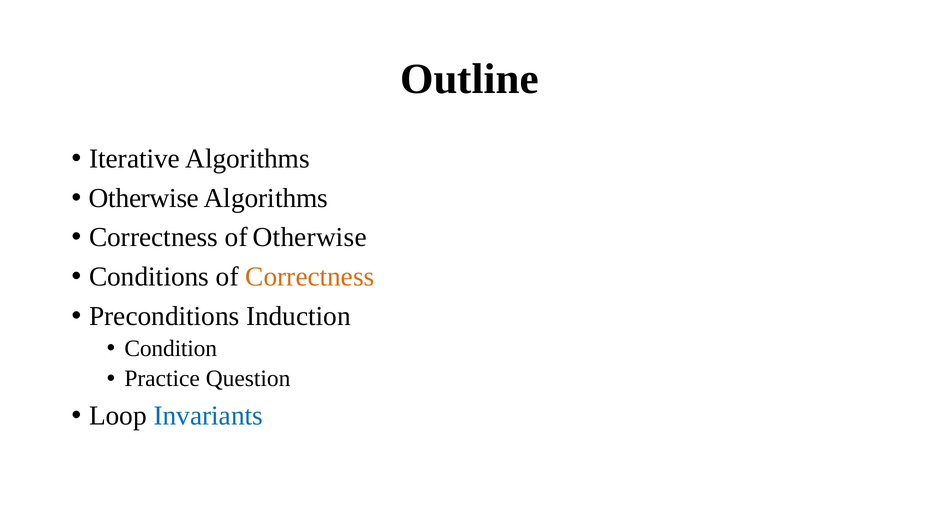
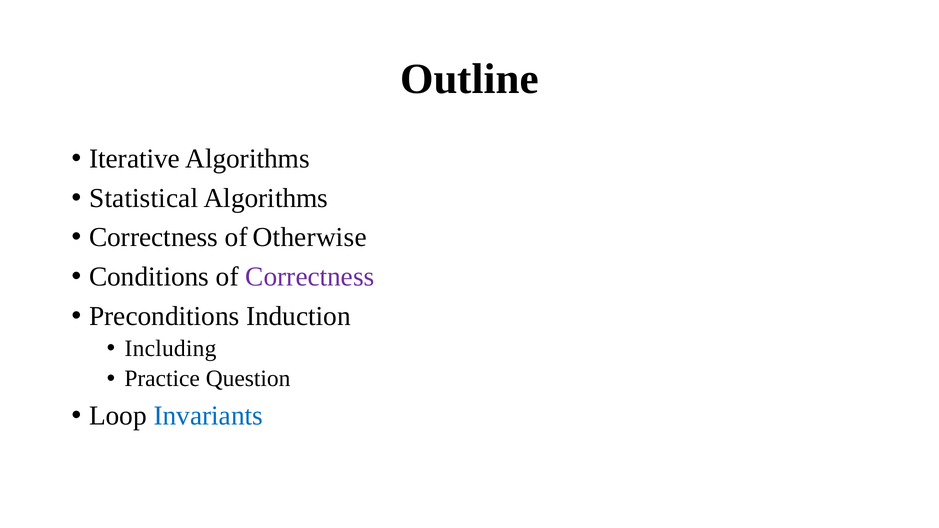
Otherwise: Otherwise -> Statistical (144, 198)
Correctness colour: orange -> purple (310, 277)
Condition: Condition -> Including (171, 349)
